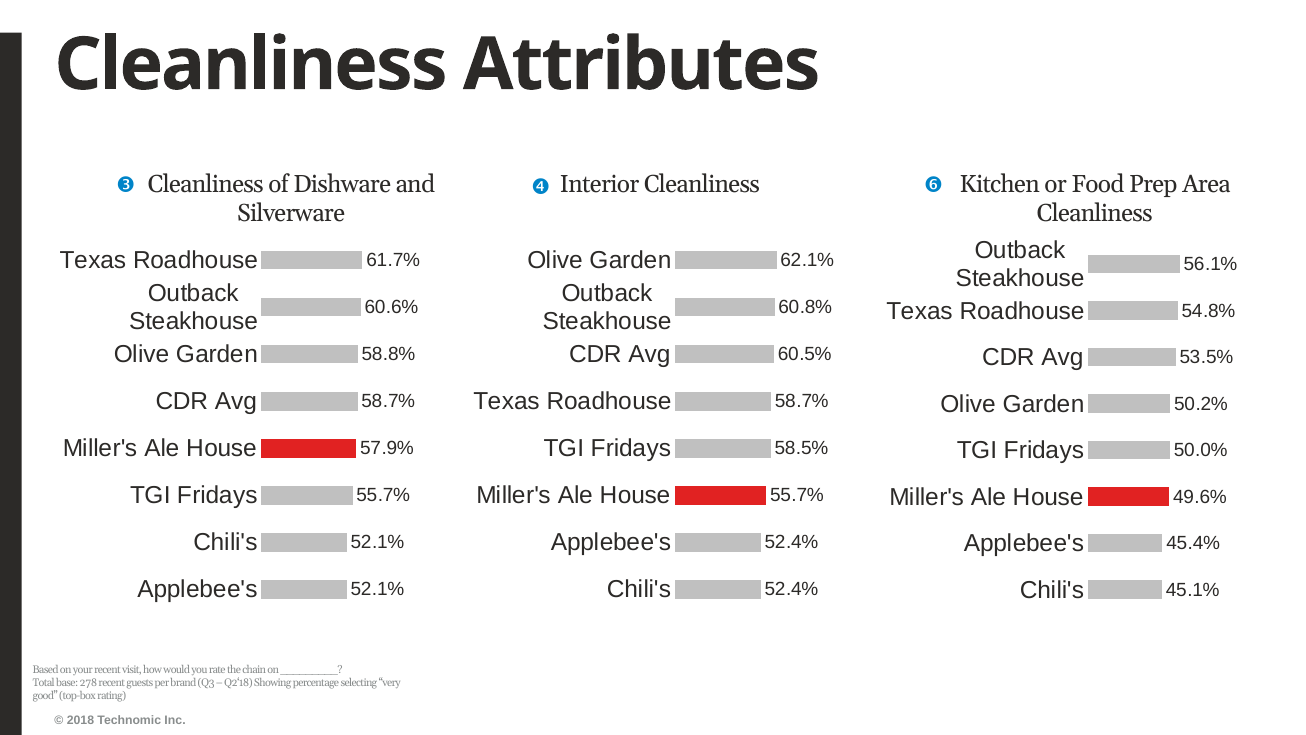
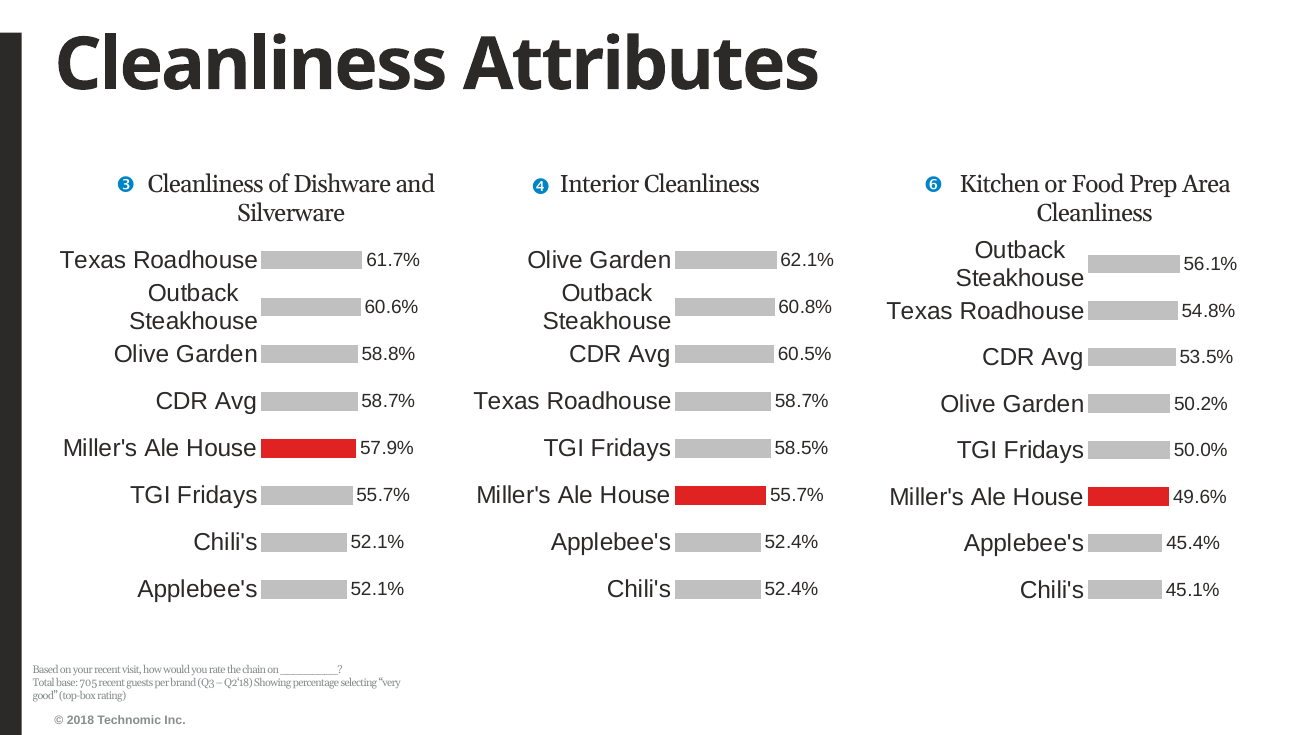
278: 278 -> 705 (88, 682)
